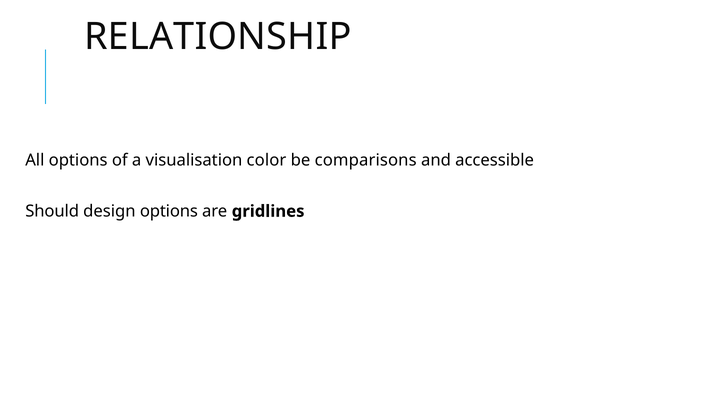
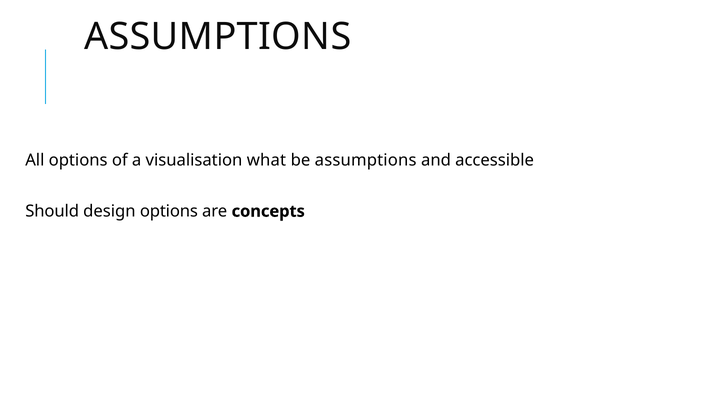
RELATIONSHIP: RELATIONSHIP -> ASSUMPTIONS (218, 37)
color: color -> what (266, 160)
be comparisons: comparisons -> assumptions (366, 160)
gridlines: gridlines -> concepts (268, 211)
